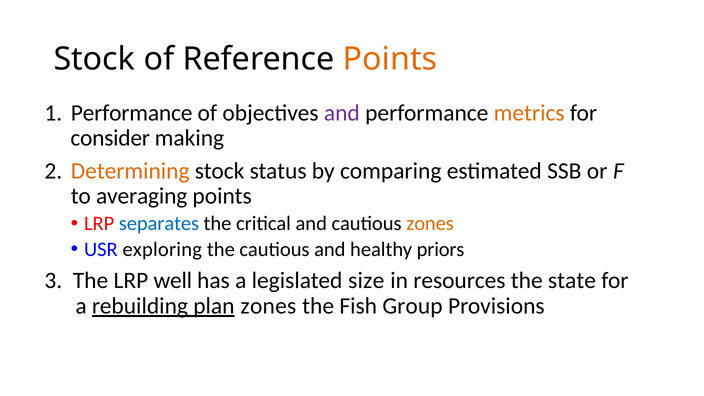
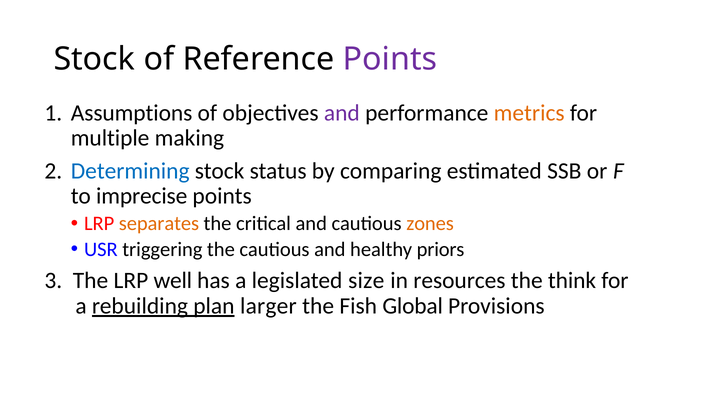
Points colour: orange -> purple (390, 59)
Performance: Performance -> Assumptions (132, 113)
consider: consider -> multiple (110, 138)
Determining colour: orange -> blue (130, 171)
averaging: averaging -> imprecise (142, 196)
separates colour: blue -> orange (159, 224)
exploring: exploring -> triggering (162, 249)
state: state -> think (572, 281)
zones: zones -> larger (268, 306)
Group: Group -> Global (413, 306)
